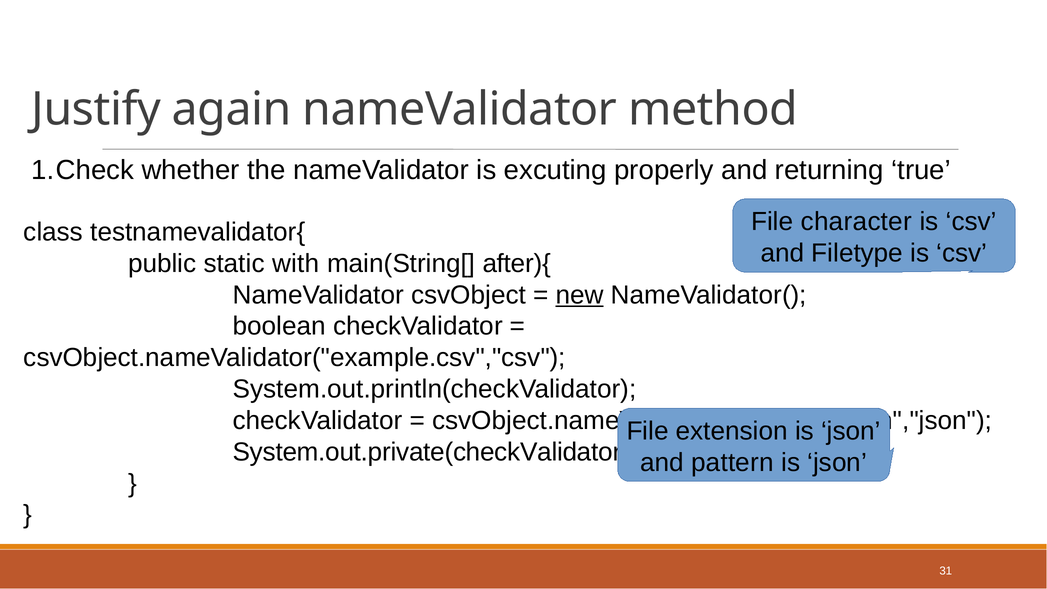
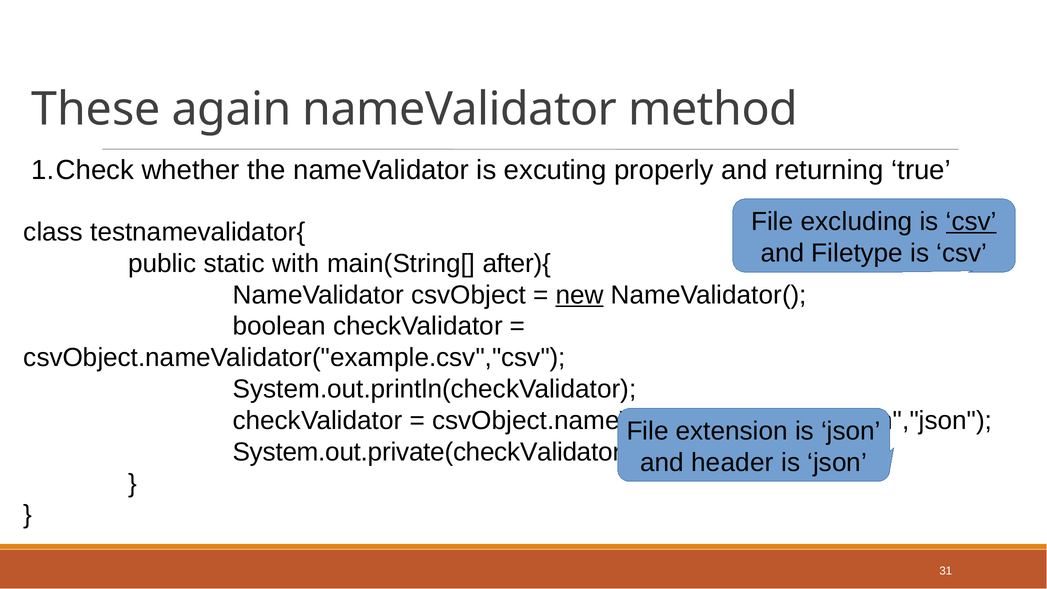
Justify: Justify -> These (96, 110)
character: character -> excluding (856, 222)
csv underline: none -> present (971, 222)
pattern: pattern -> header (732, 462)
